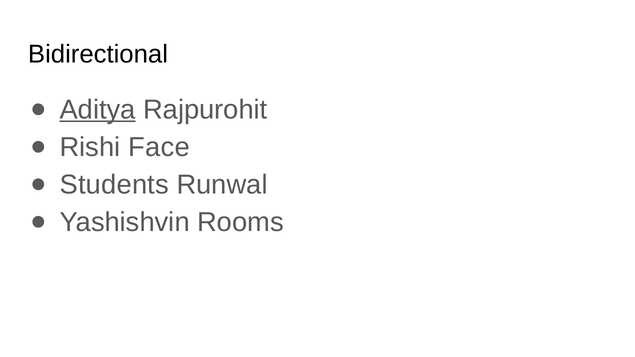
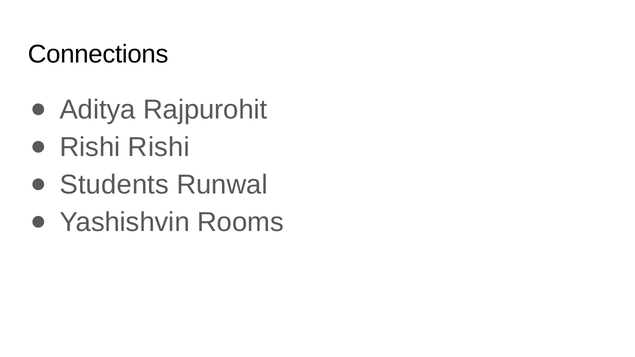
Bidirectional: Bidirectional -> Connections (98, 55)
Aditya underline: present -> none (98, 110)
Rishi Face: Face -> Rishi (159, 147)
